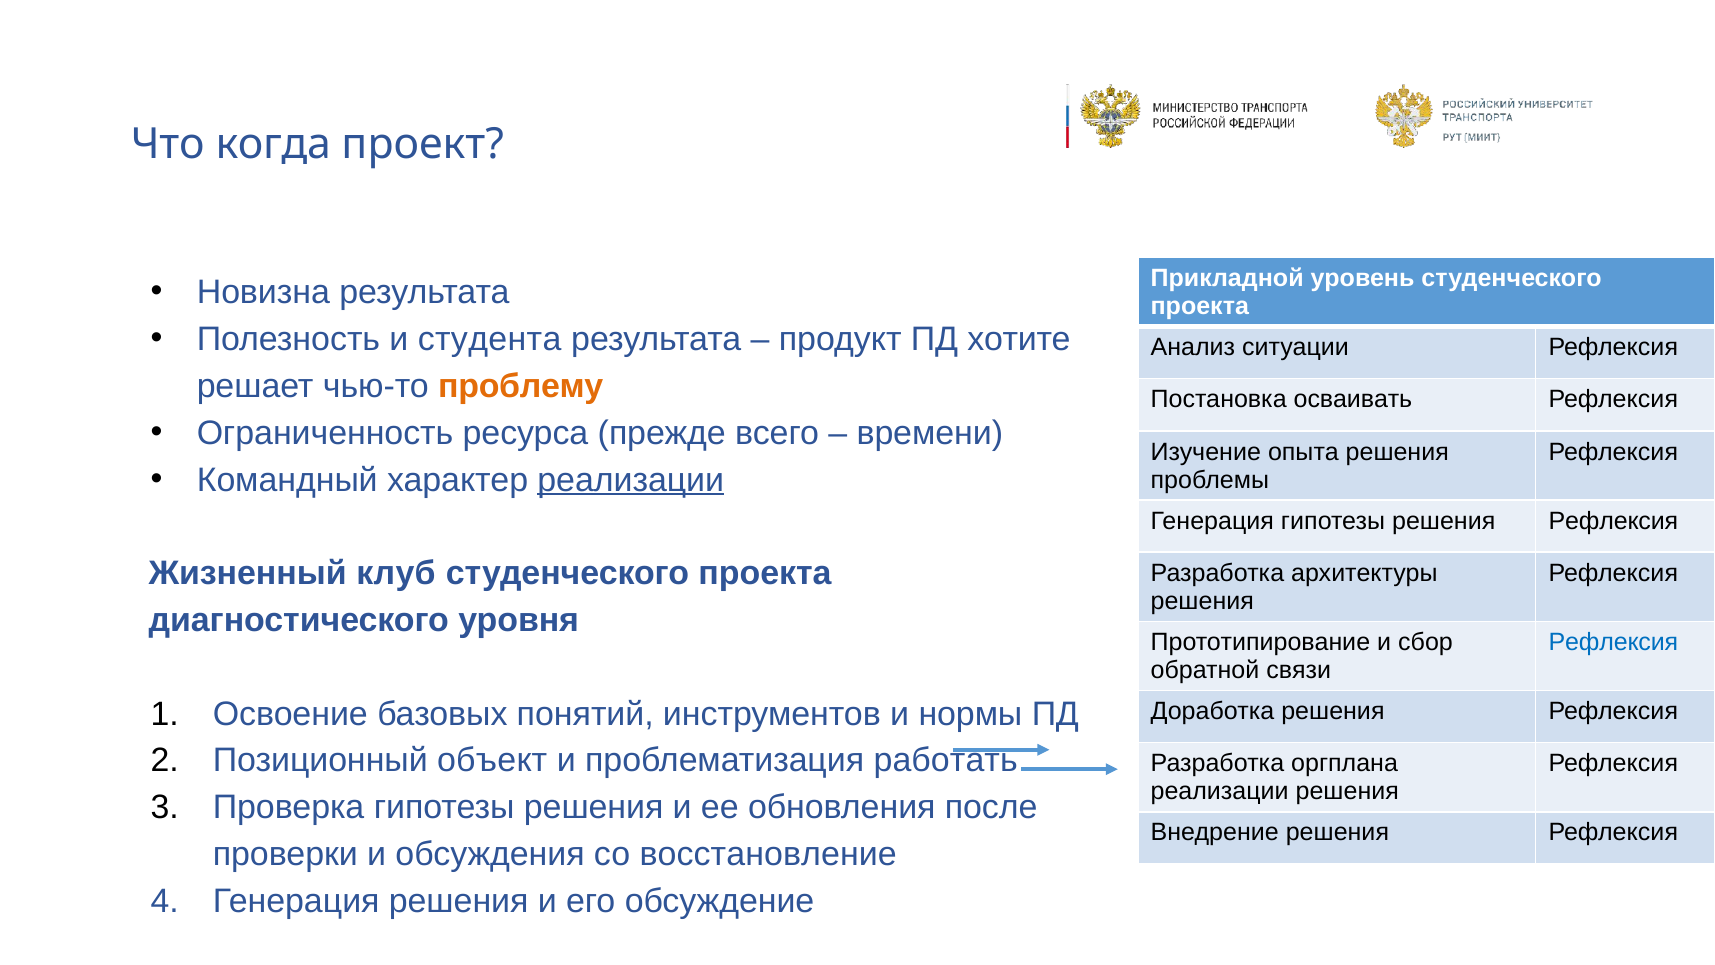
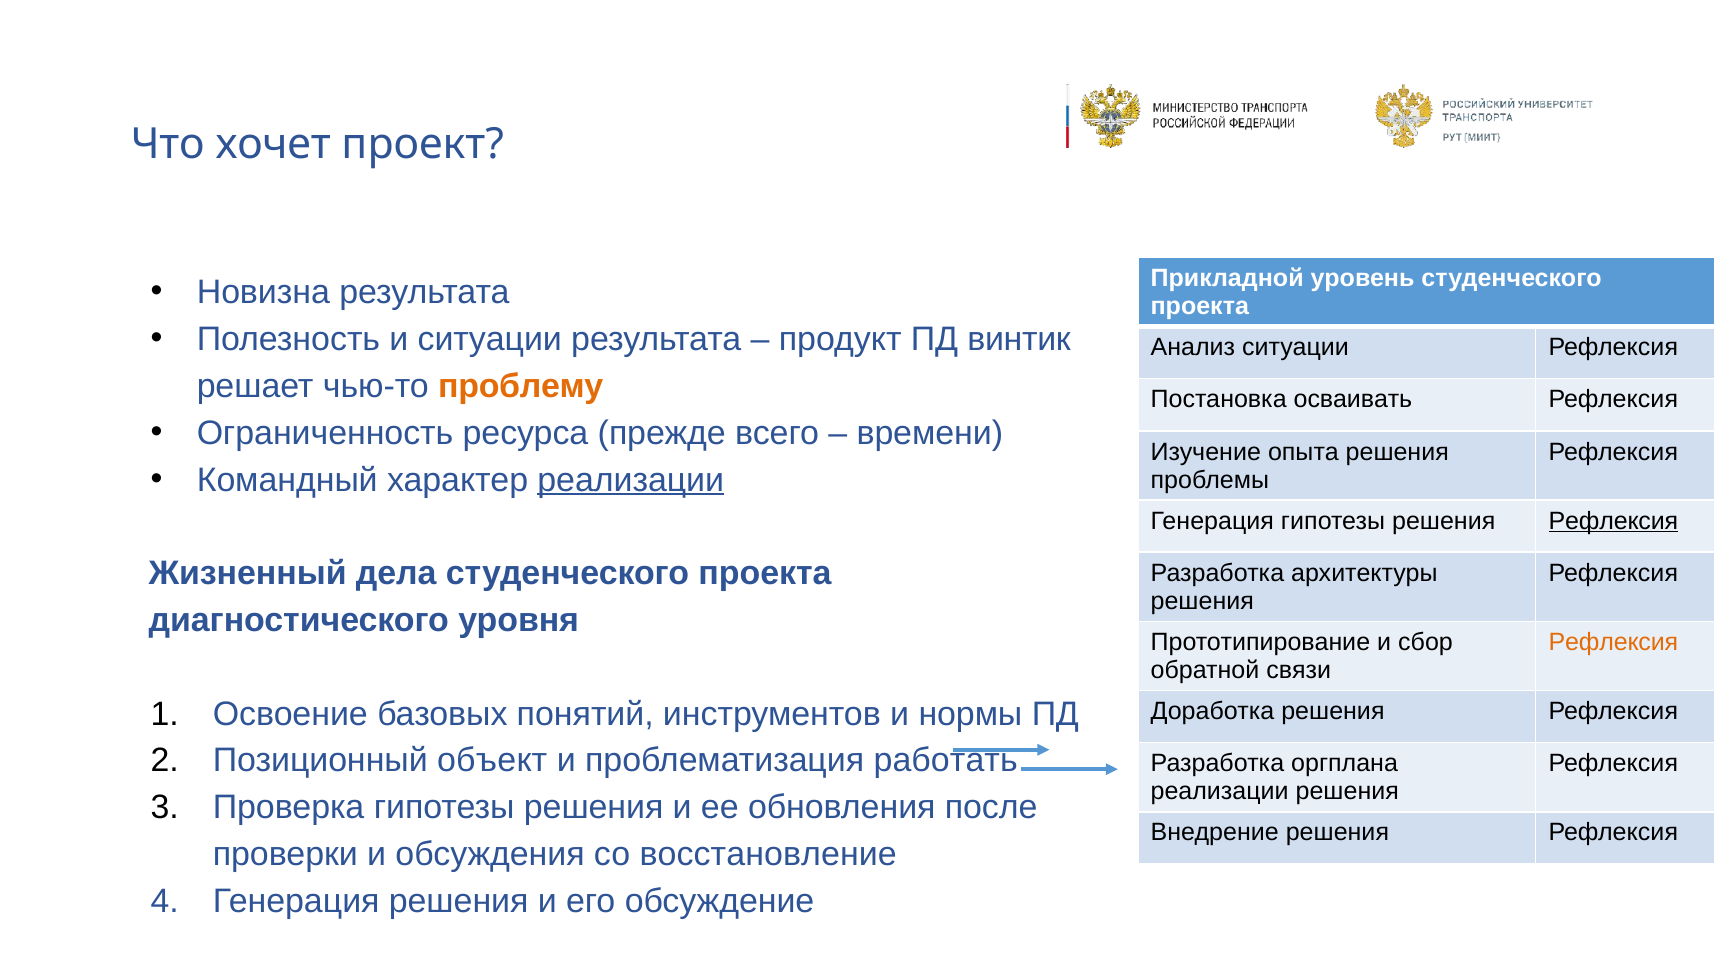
когда: когда -> хочет (273, 144)
и студента: студента -> ситуации (490, 339)
хотите: хотите -> винтик (1019, 339)
Рефлексия underline: none -> present (1613, 521)
клуб: клуб -> дела (396, 573)
Рефлексия colour: blue -> orange (1613, 642)
